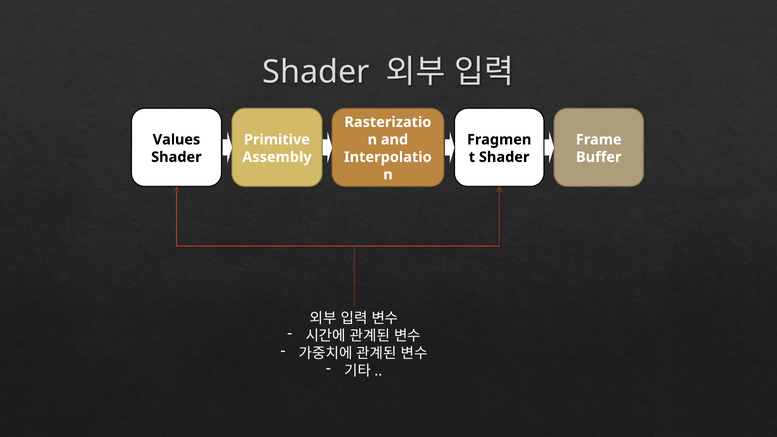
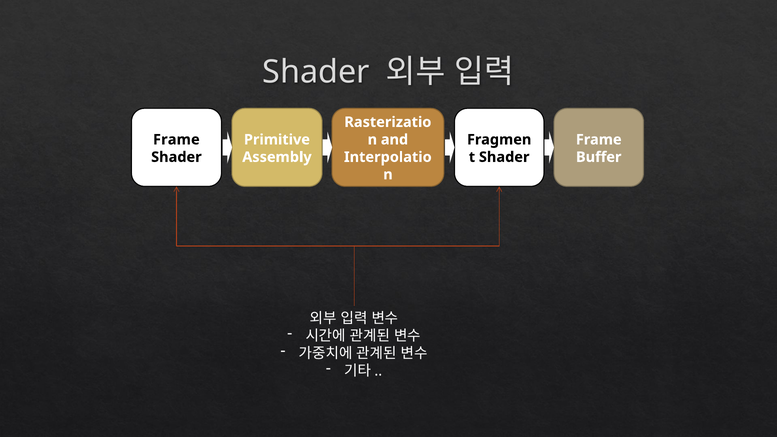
Values: Values -> Frame (176, 140)
